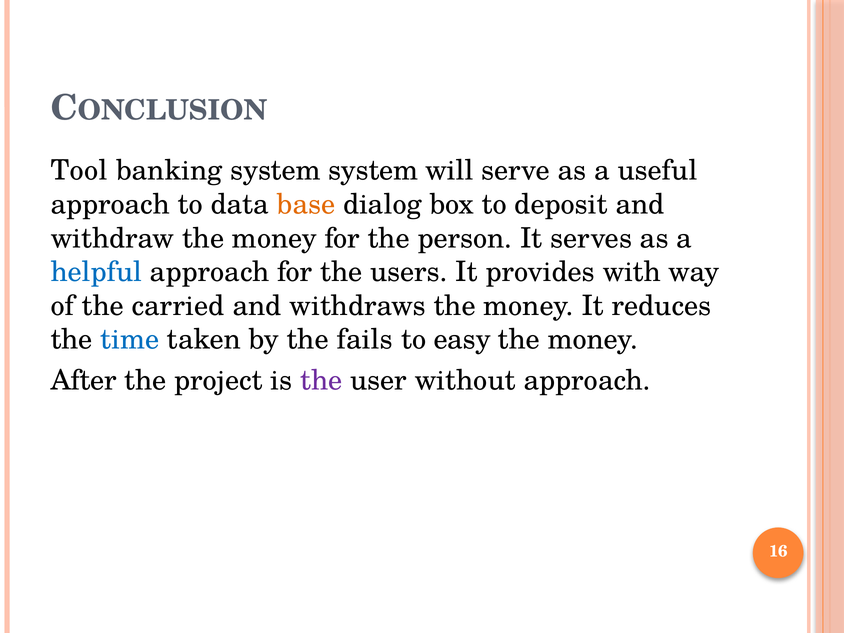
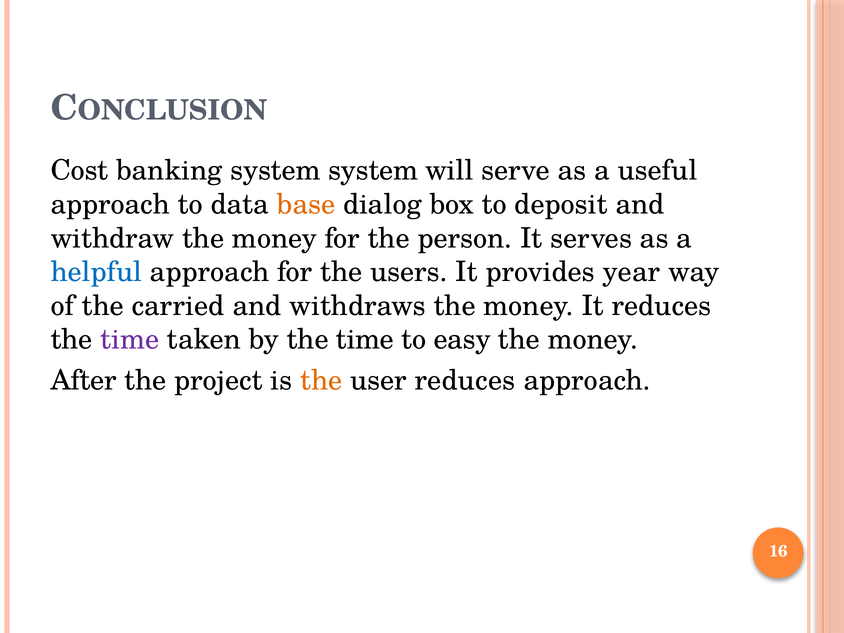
Tool: Tool -> Cost (79, 171)
with: with -> year (632, 272)
time colour: blue -> purple (130, 340)
by the fails: fails -> time (365, 340)
the colour: purple -> orange (321, 380)
user without: without -> reduces (465, 380)
